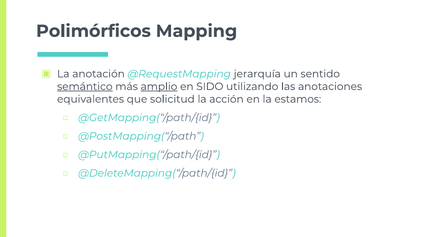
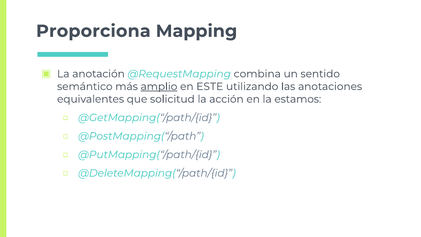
Polimórficos: Polimórficos -> Proporciona (93, 31)
jerarquía: jerarquía -> combina (257, 74)
semántico underline: present -> none (85, 86)
SIDO: SIDO -> ESTE (210, 86)
